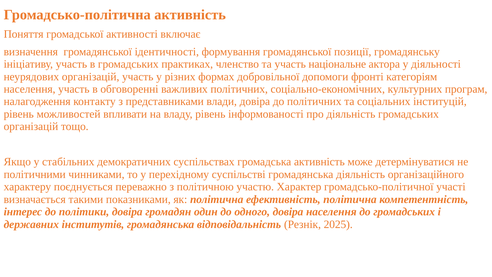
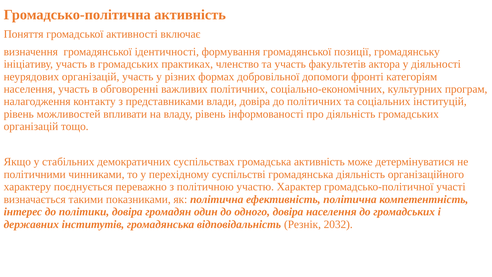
національне: національне -> факультетів (337, 64)
2025: 2025 -> 2032 (338, 224)
